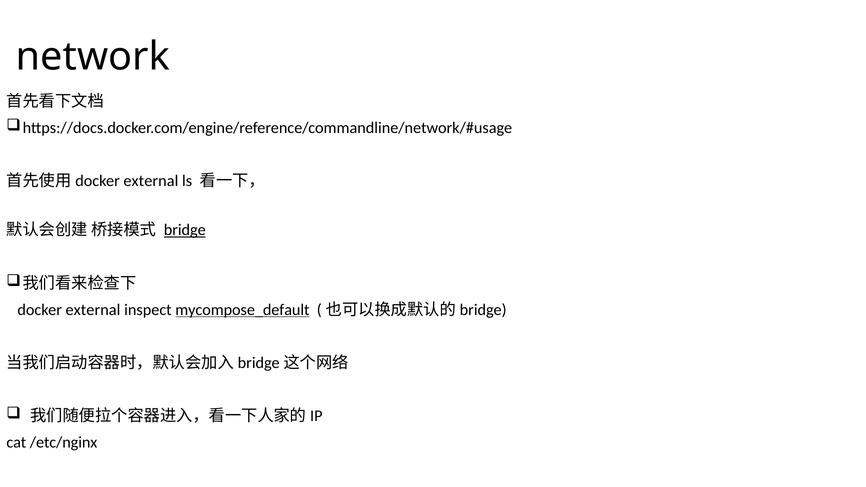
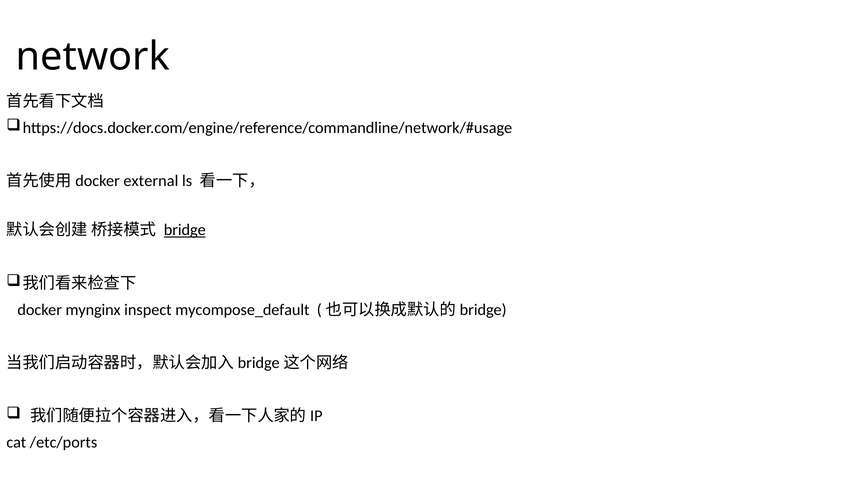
docker external: external -> mynginx (93, 310)
mycompose_default underline: present -> none (242, 310)
/etc/nginx: /etc/nginx -> /etc/ports (64, 443)
